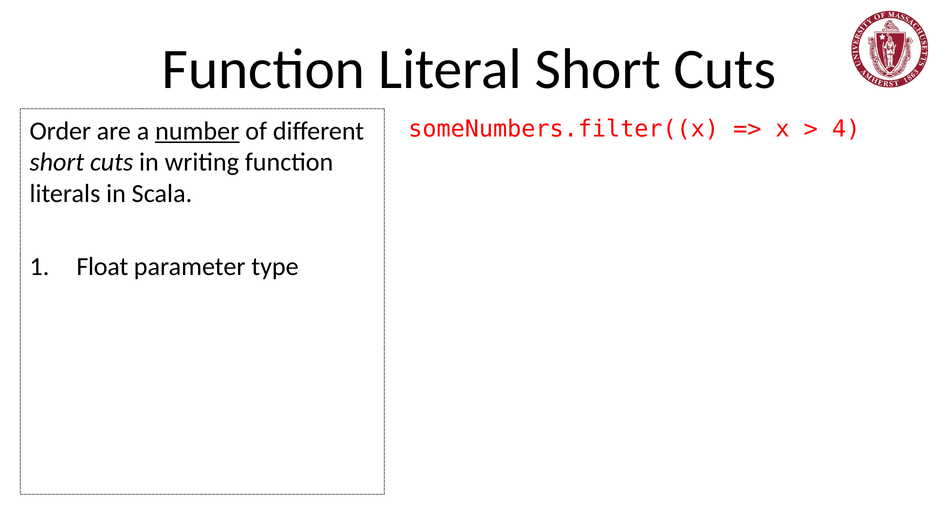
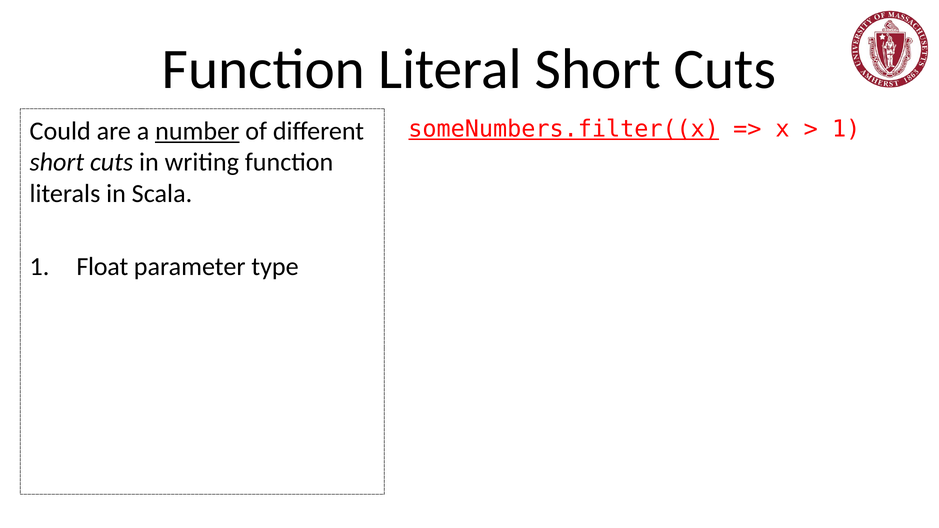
someNumbers.filter((x underline: none -> present (564, 129)
4: 4 -> 1 (846, 129)
Order: Order -> Could (60, 131)
